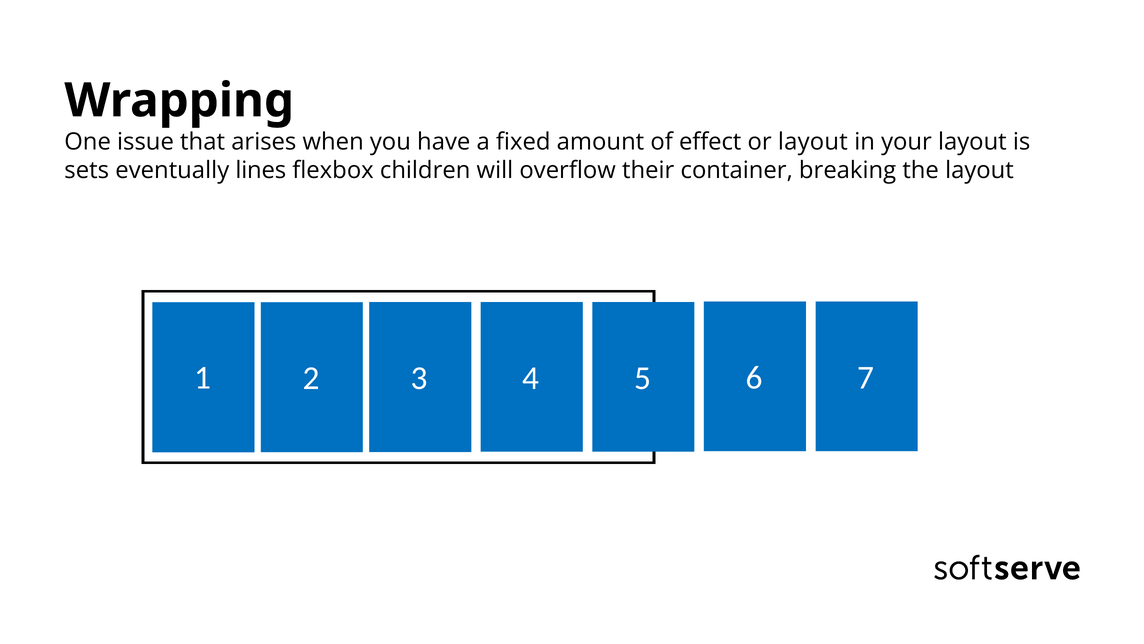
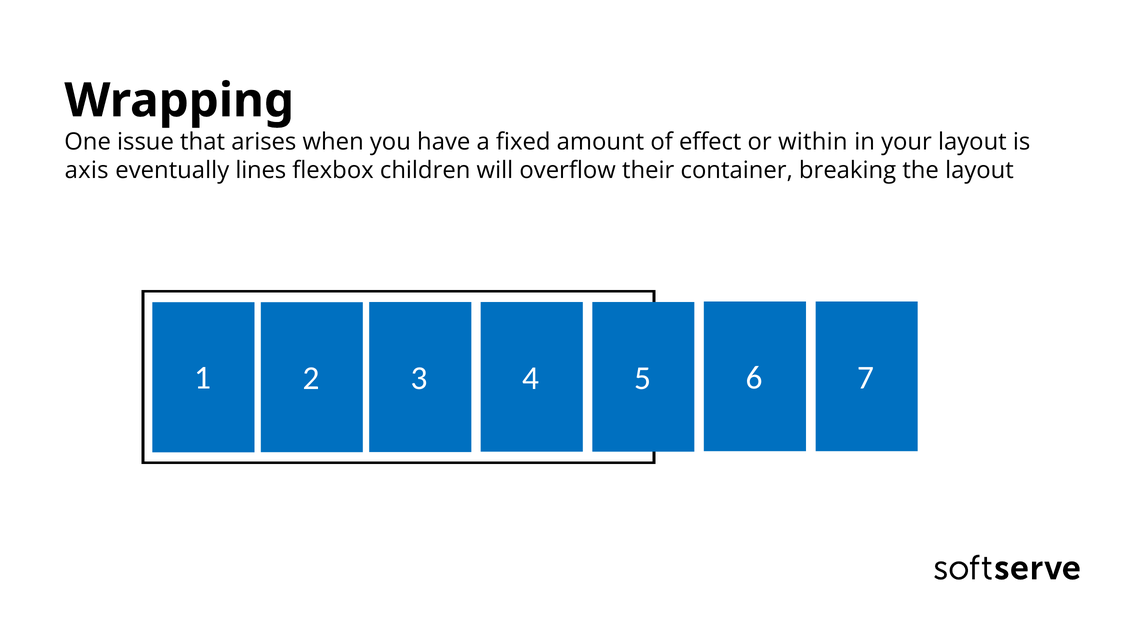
or layout: layout -> within (813, 142)
sets: sets -> axis (87, 170)
